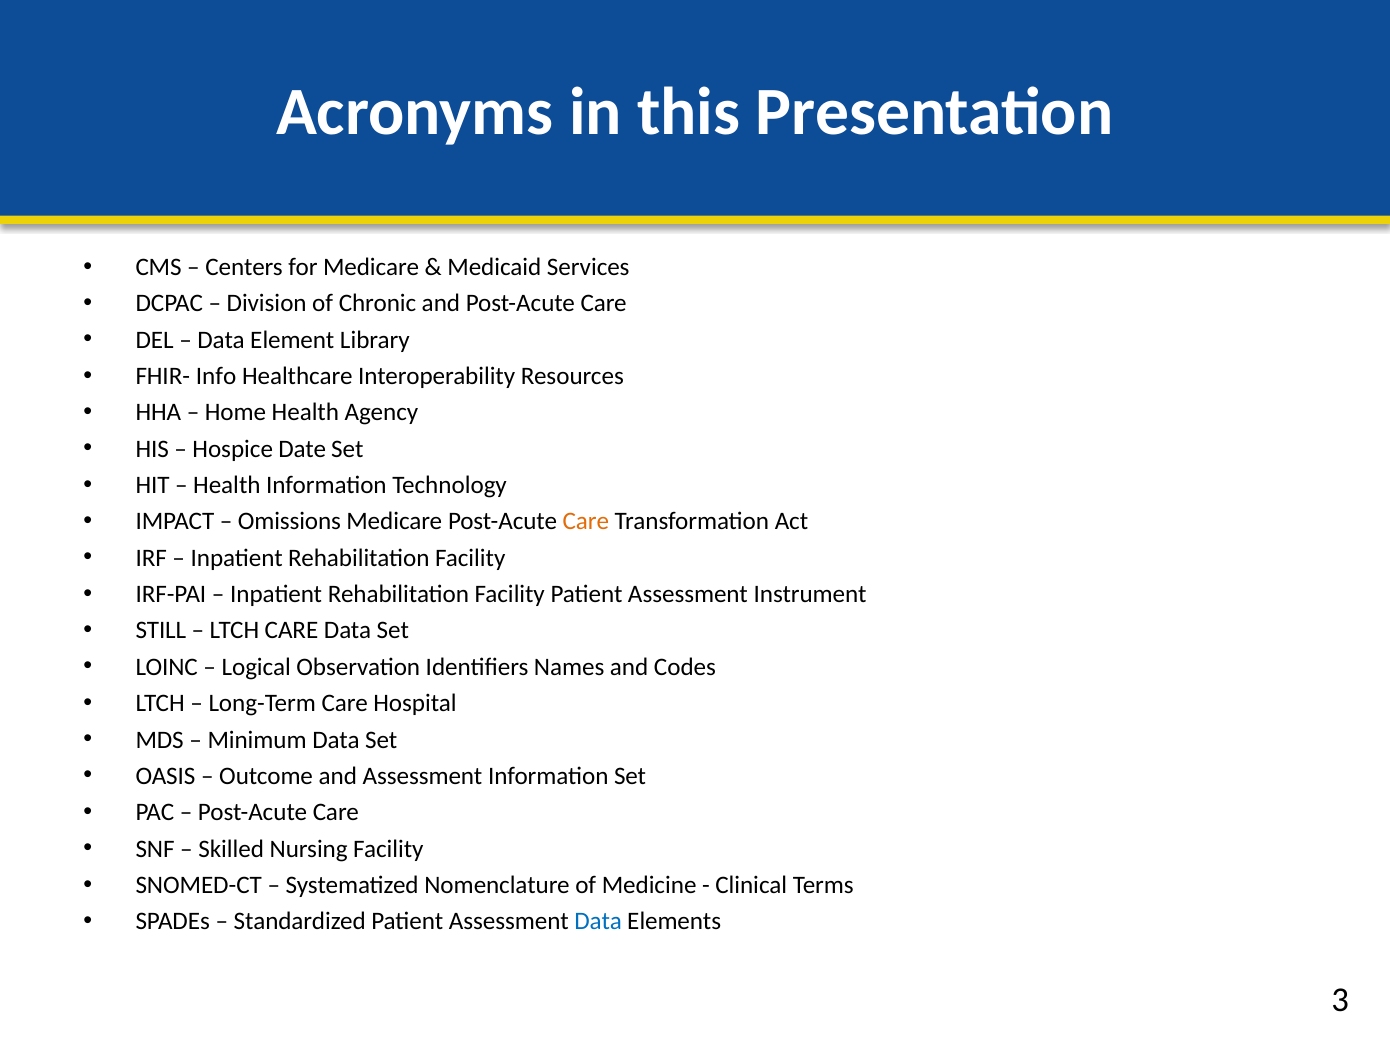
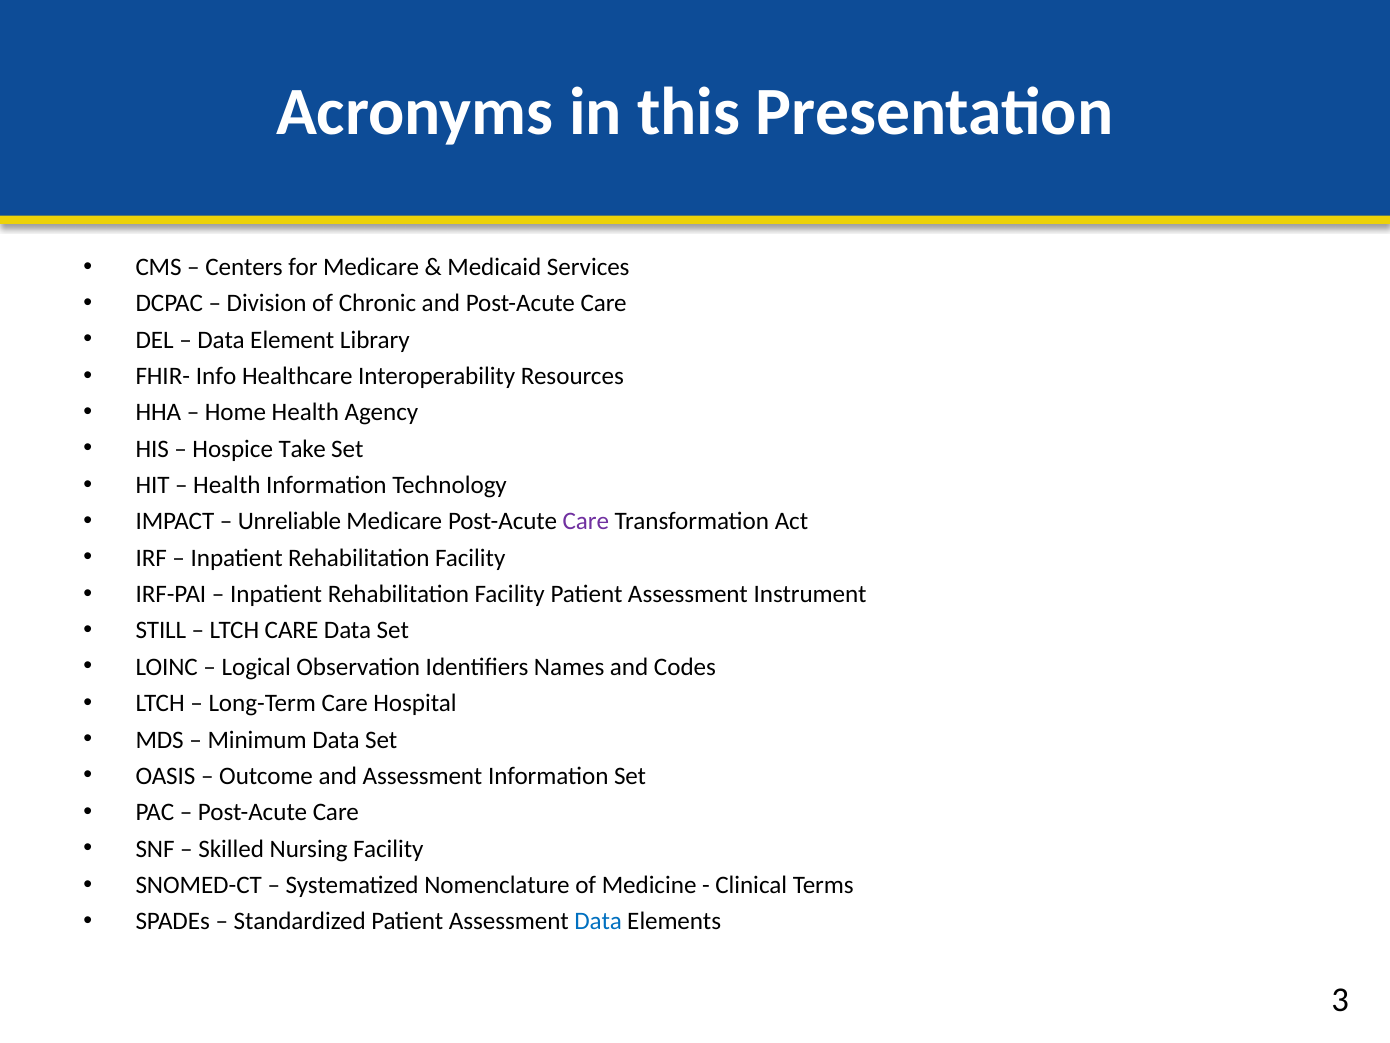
Date: Date -> Take (302, 449)
Omissions: Omissions -> Unreliable (290, 521)
Care colour: orange -> purple (586, 521)
